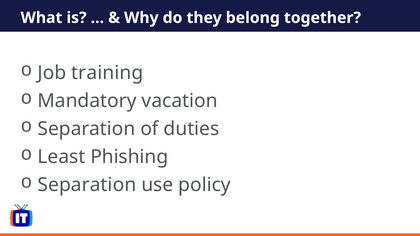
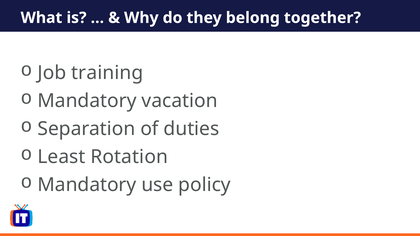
Phishing: Phishing -> Rotation (129, 157)
Separation: Separation -> Mandatory (87, 185)
